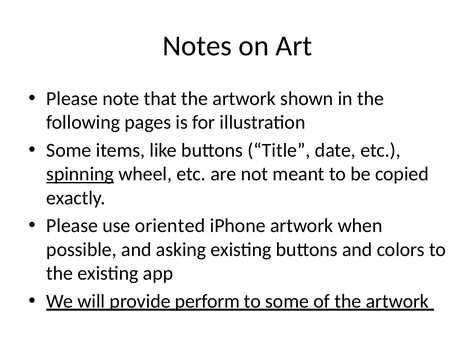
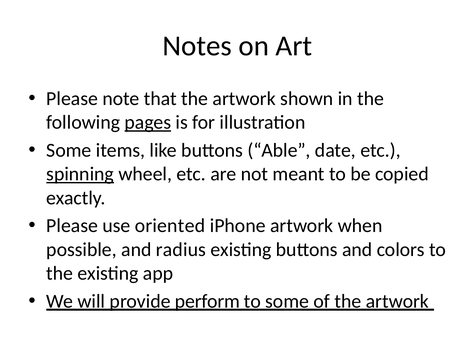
pages underline: none -> present (148, 123)
Title: Title -> Able (279, 150)
asking: asking -> radius (181, 250)
